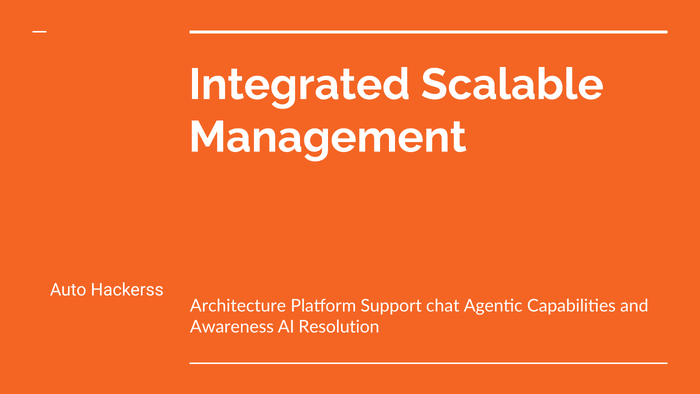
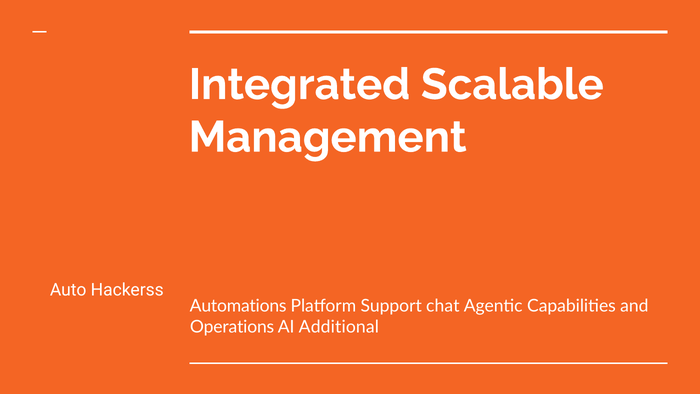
Architecture: Architecture -> Automations (238, 306)
Awareness: Awareness -> Operations (232, 327)
Resolution: Resolution -> Additional (339, 327)
